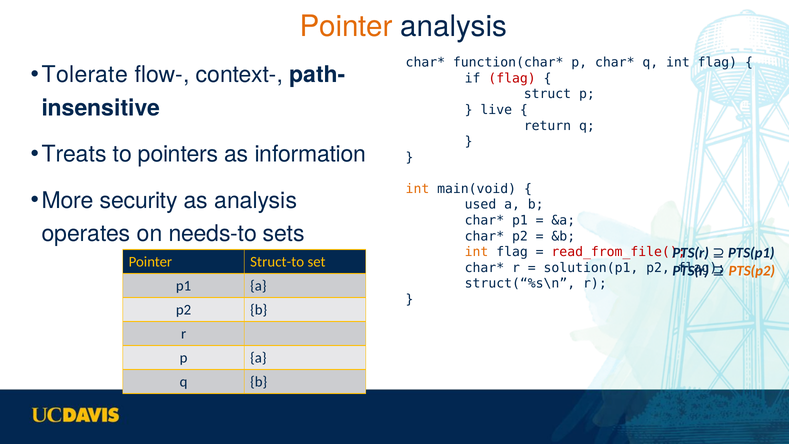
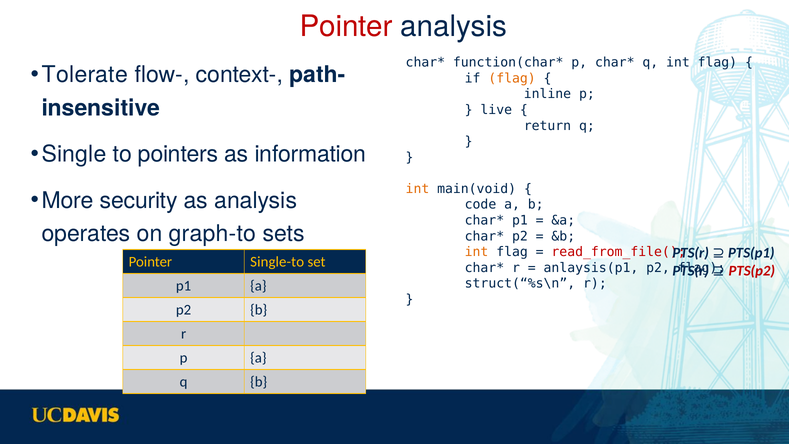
Pointer colour: orange -> red (346, 26)
flag colour: red -> orange (512, 78)
struct: struct -> inline (547, 94)
Treats: Treats -> Single (74, 154)
used: used -> code (481, 205)
needs-to: needs-to -> graph-to (213, 234)
Struct-to: Struct-to -> Single-to (277, 262)
solution(p1: solution(p1 -> anlaysis(p1 (591, 268)
PTS(p2 colour: orange -> red (752, 271)
